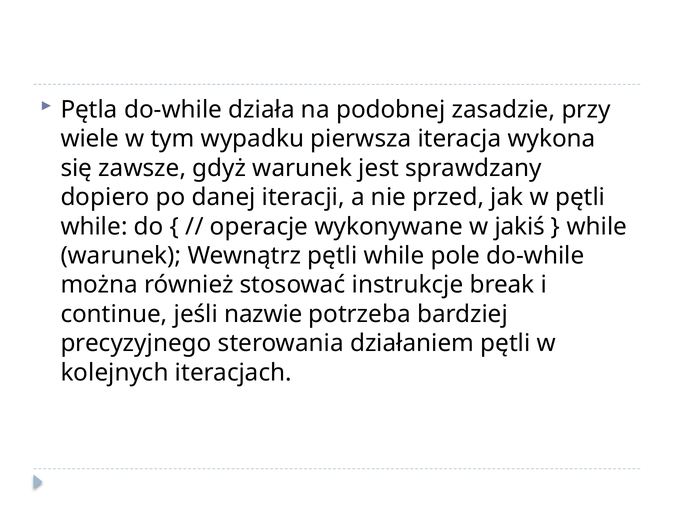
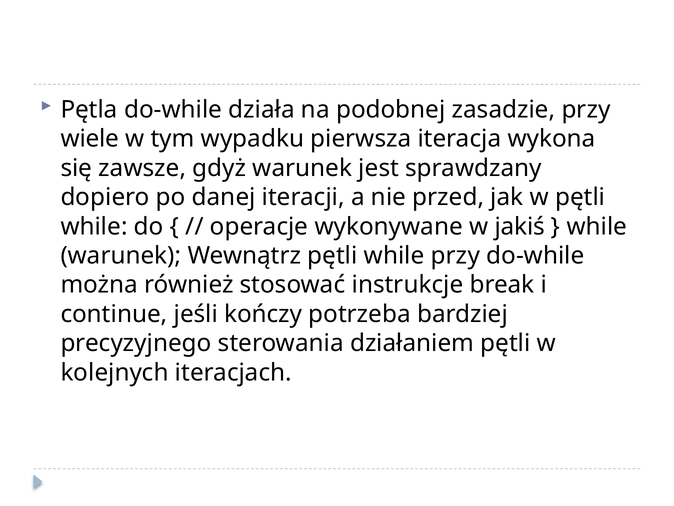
while pole: pole -> przy (455, 255)
nazwie: nazwie -> kończy (263, 314)
